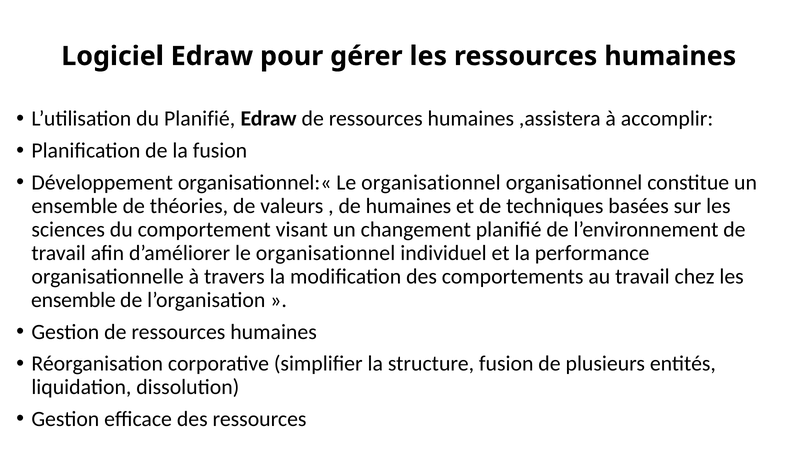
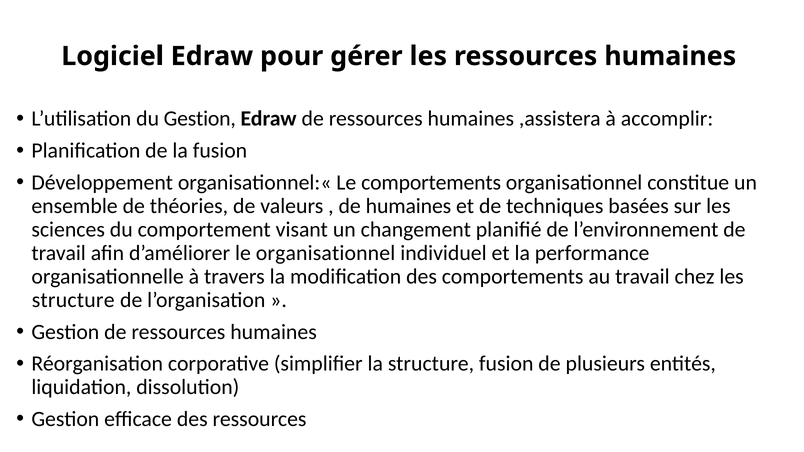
du Planifié: Planifié -> Gestion (200, 119)
organisationnel:« Le organisationnel: organisationnel -> comportements (431, 183)
ensemble: ensemble -> structure (73, 300)
